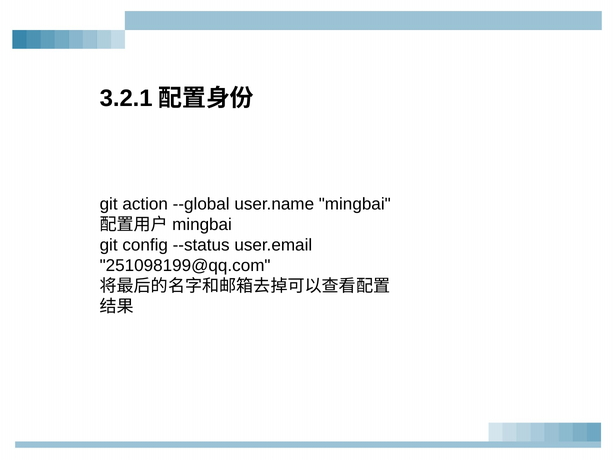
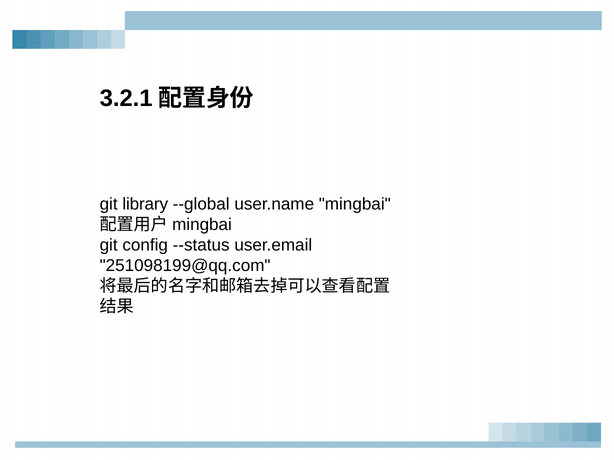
action: action -> library (145, 204)
